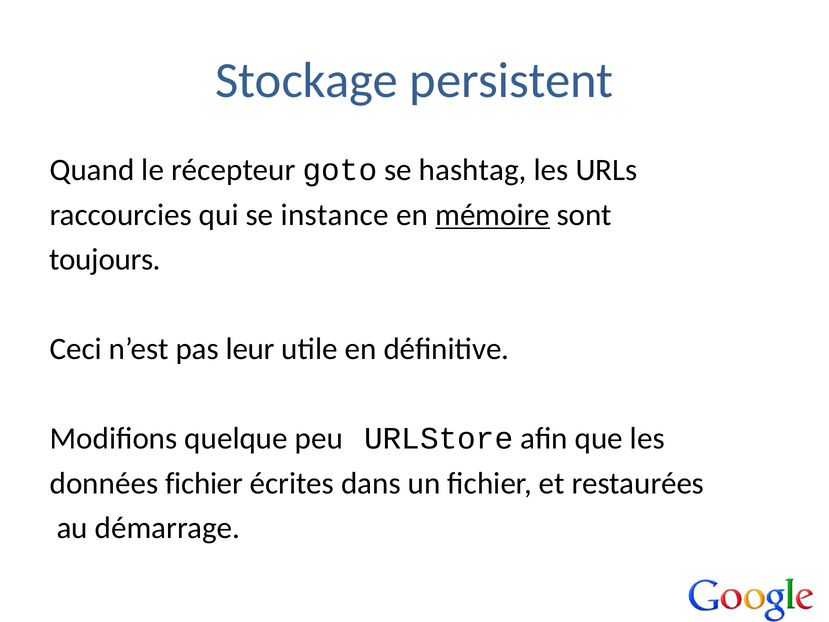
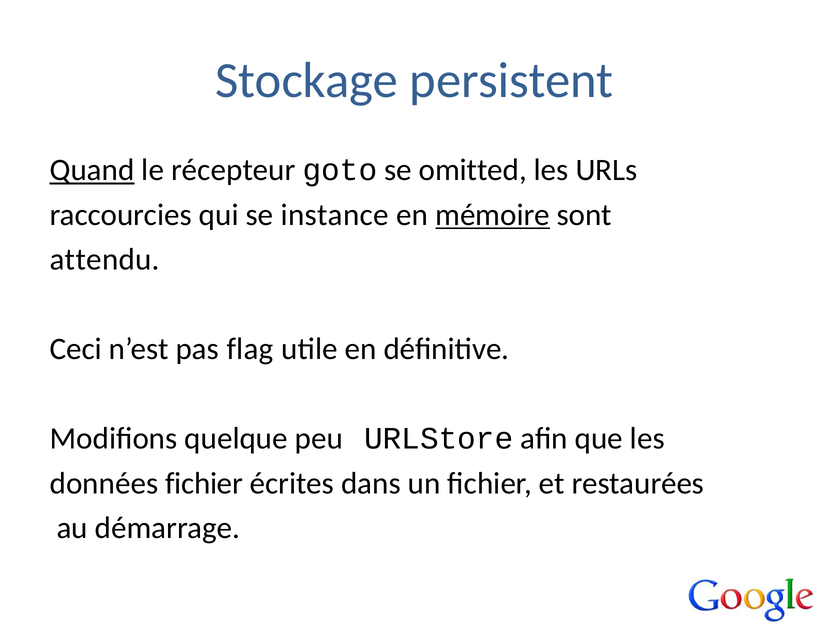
Quand underline: none -> present (92, 170)
hashtag: hashtag -> omitted (473, 170)
toujours: toujours -> attendu (105, 259)
leur: leur -> flag (250, 349)
